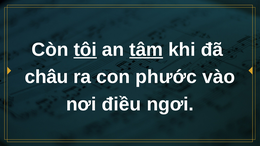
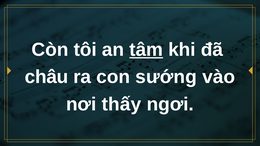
tôi underline: present -> none (85, 50)
phước: phước -> sướng (166, 77)
điều: điều -> thấy (121, 104)
